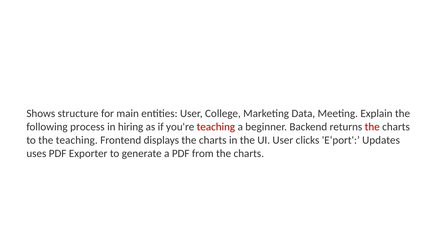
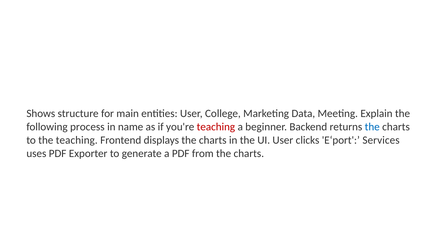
hiring: hiring -> name (131, 127)
the colour: red -> blue (372, 127)
Updates: Updates -> Services (381, 140)
